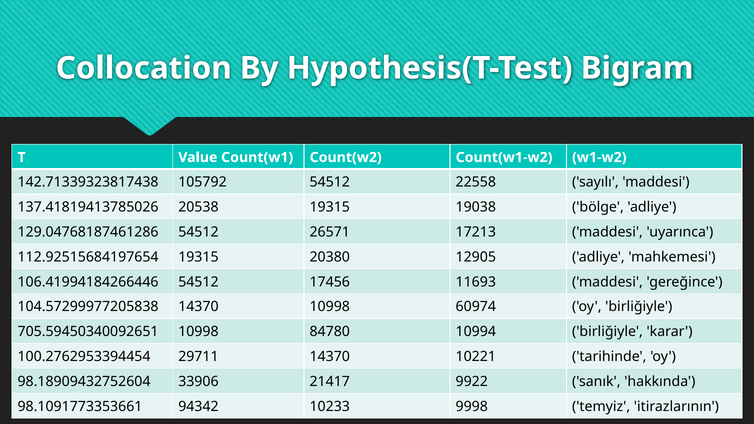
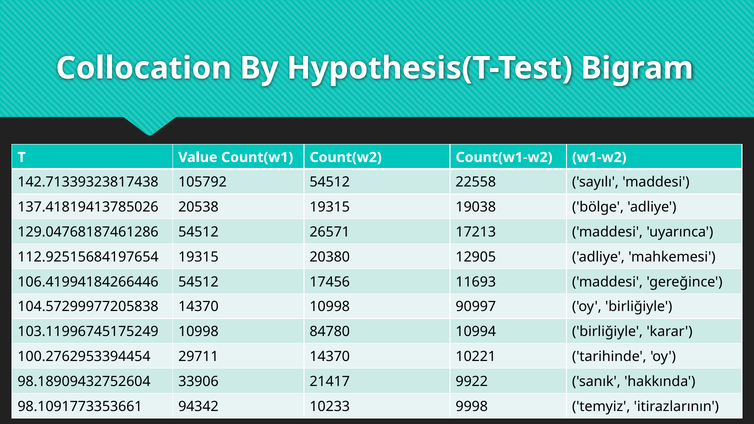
60974: 60974 -> 90997 (476, 307)
705.59450340092651: 705.59450340092651 -> 103.11996745175249 (88, 332)
